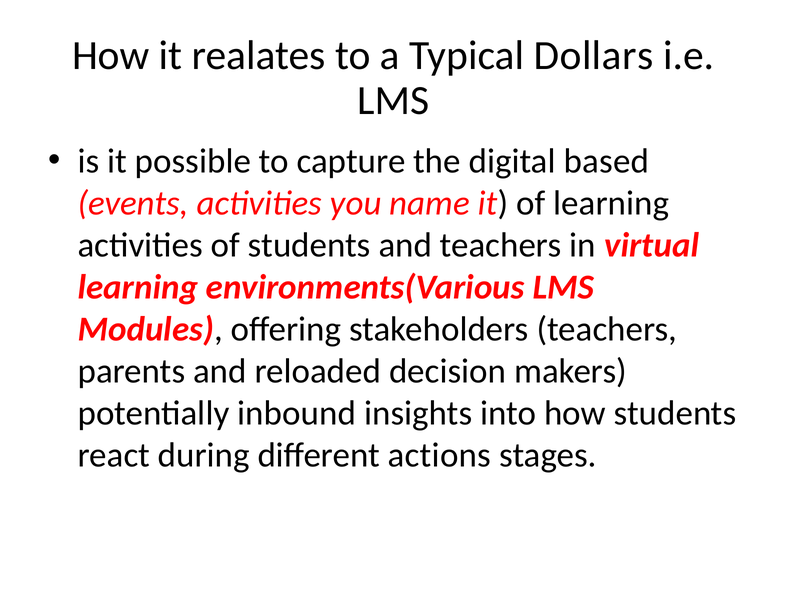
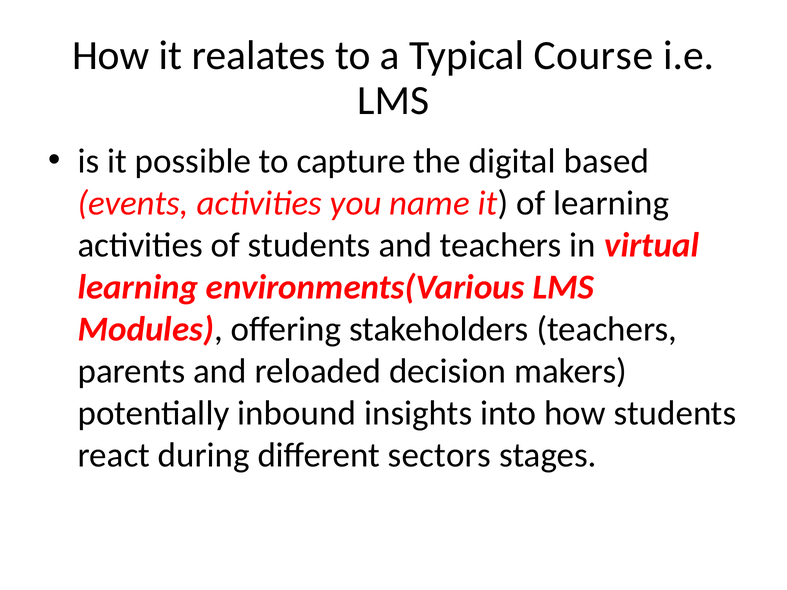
Dollars: Dollars -> Course (594, 56)
actions: actions -> sectors (439, 455)
